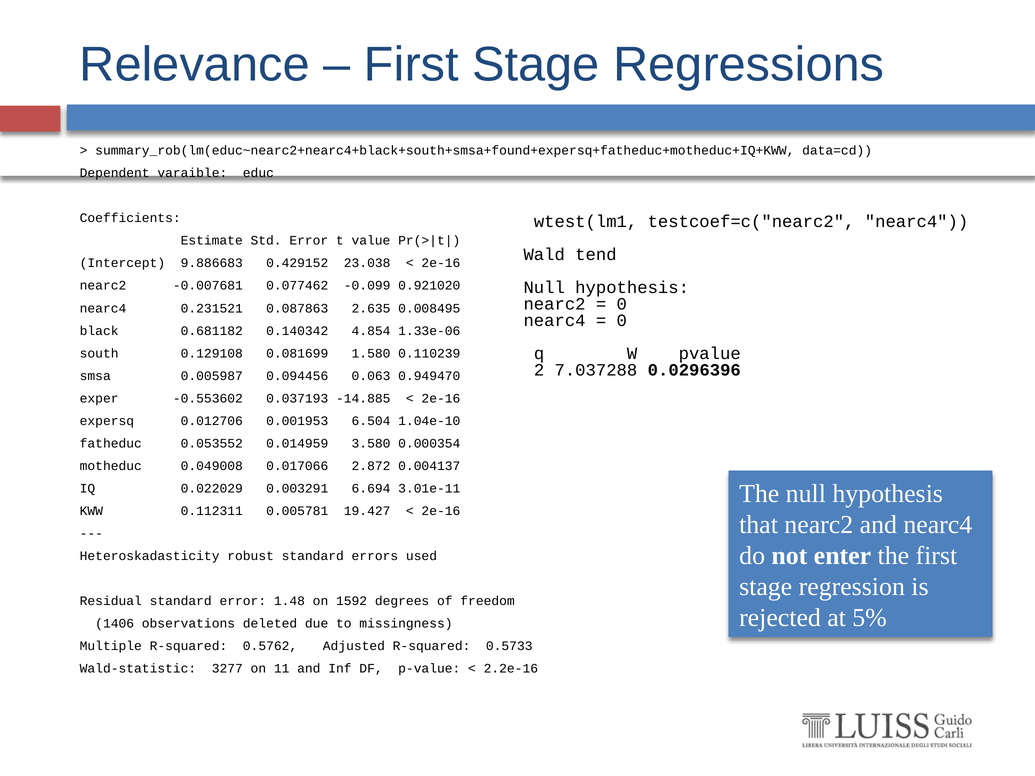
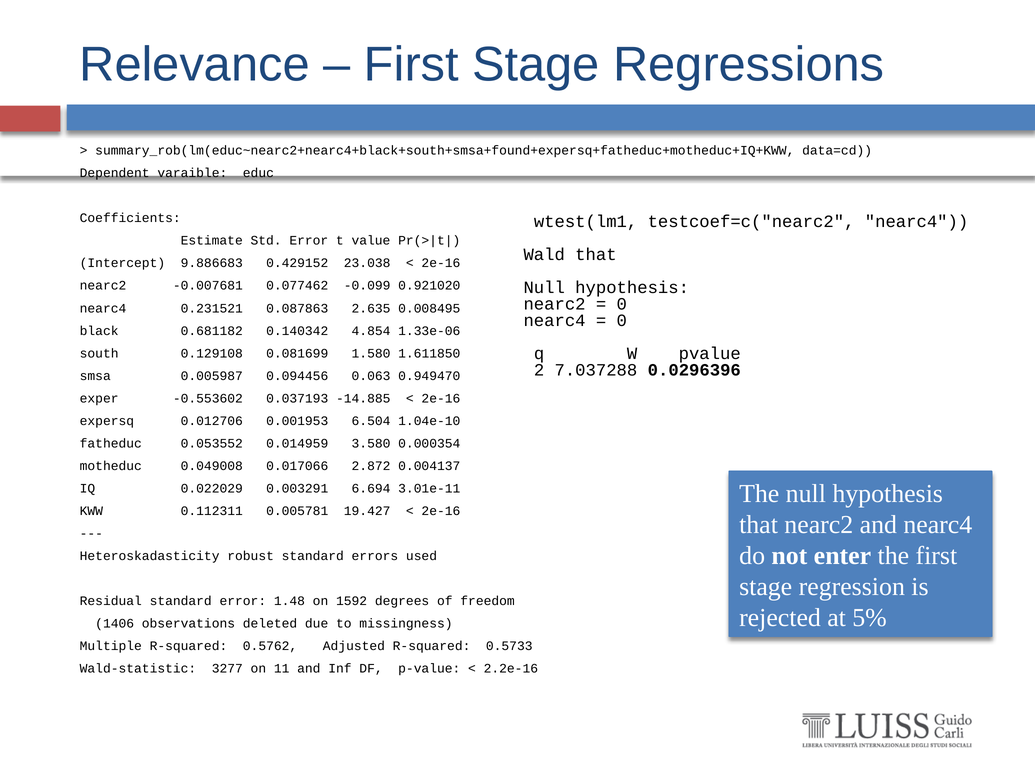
Wald tend: tend -> that (596, 255)
0.110239: 0.110239 -> 1.611850 (429, 353)
